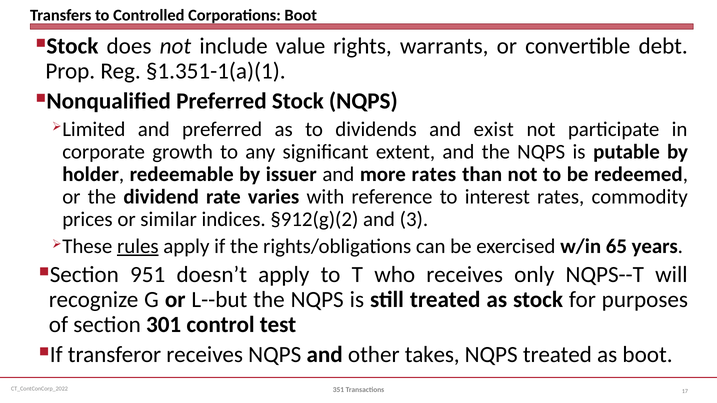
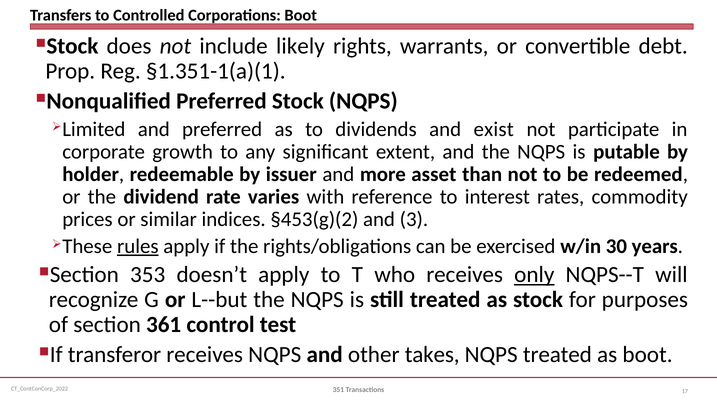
value: value -> likely (300, 46)
more rates: rates -> asset (434, 174)
§912(g)(2: §912(g)(2 -> §453(g)(2 (314, 220)
65: 65 -> 30 (616, 246)
951: 951 -> 353 (148, 275)
only underline: none -> present (534, 275)
301: 301 -> 361 (164, 325)
